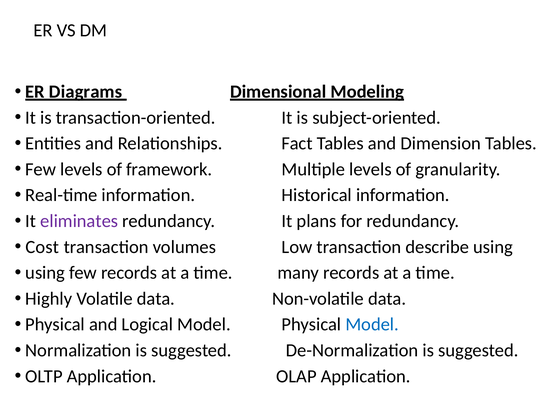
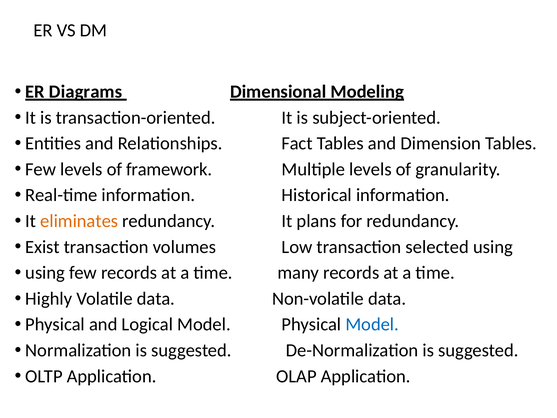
eliminates colour: purple -> orange (79, 221)
Cost: Cost -> Exist (42, 247)
describe: describe -> selected (437, 247)
